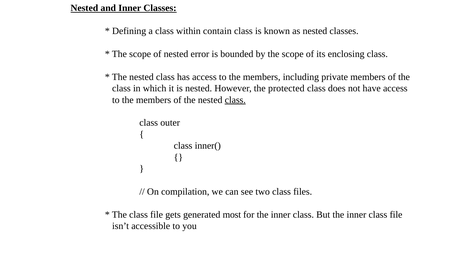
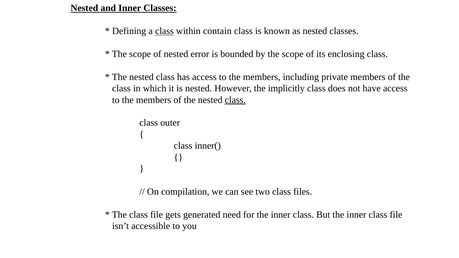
class underline: none -> present (164, 31)
protected: protected -> implicitly (286, 88)
most: most -> need (232, 215)
